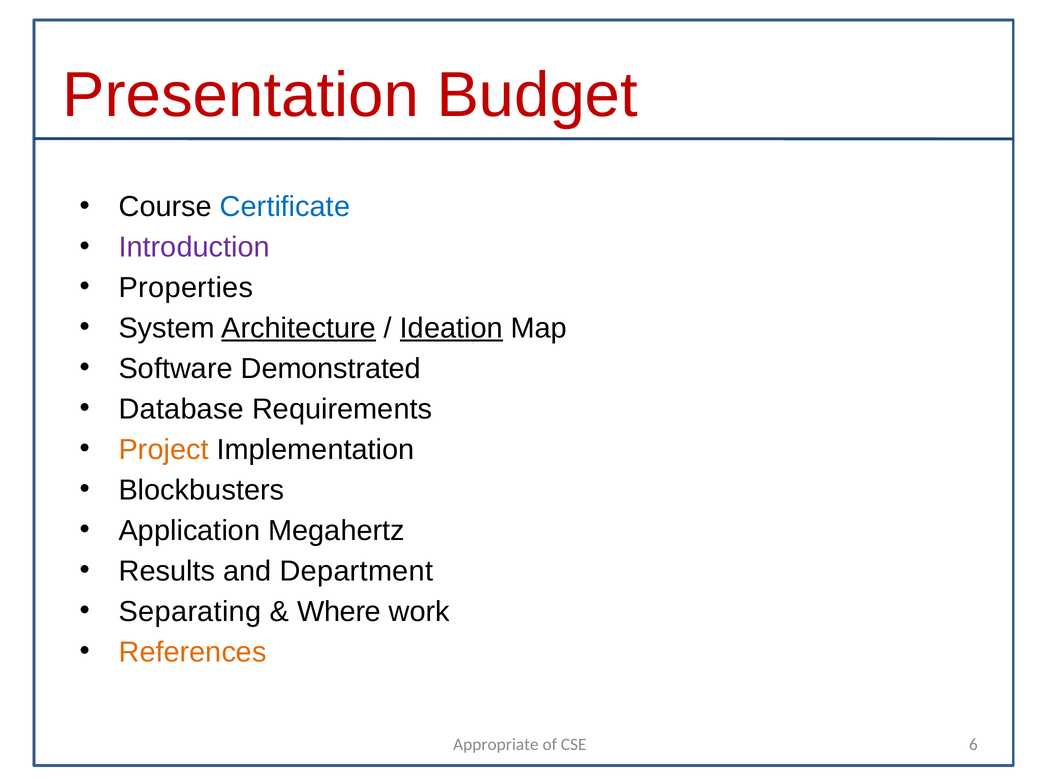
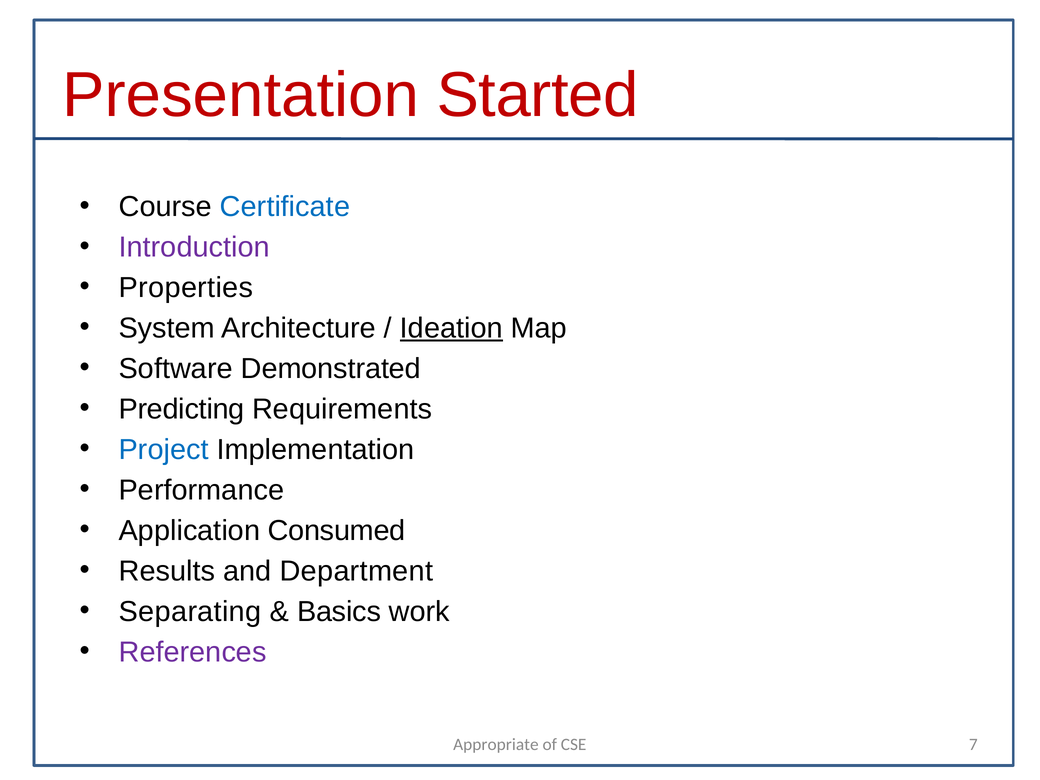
Budget: Budget -> Started (538, 95)
Architecture underline: present -> none (299, 328)
Database: Database -> Predicting (182, 409)
Project colour: orange -> blue (164, 450)
Blockbusters: Blockbusters -> Performance (201, 490)
Megahertz: Megahertz -> Consumed (337, 531)
Where: Where -> Basics (339, 612)
References colour: orange -> purple (193, 652)
6: 6 -> 7 (973, 745)
